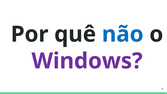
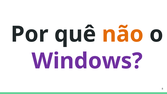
não colour: blue -> orange (123, 34)
